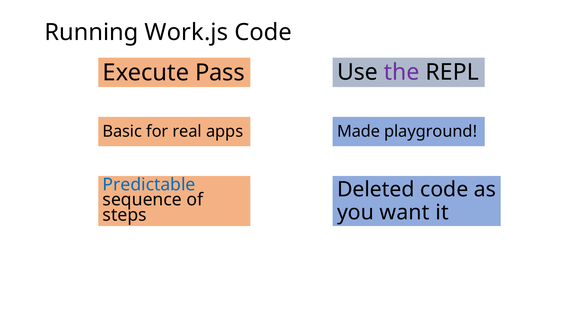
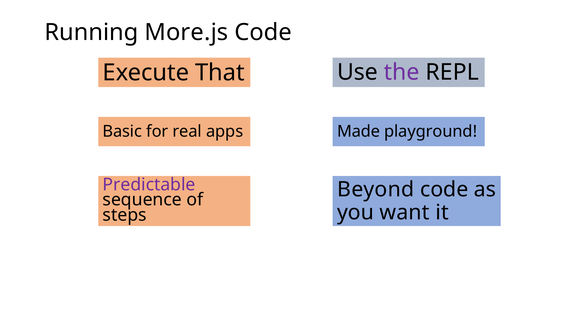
Work.js: Work.js -> More.js (186, 32)
Pass: Pass -> That (220, 73)
Predictable colour: blue -> purple (149, 184)
Deleted: Deleted -> Beyond (376, 189)
